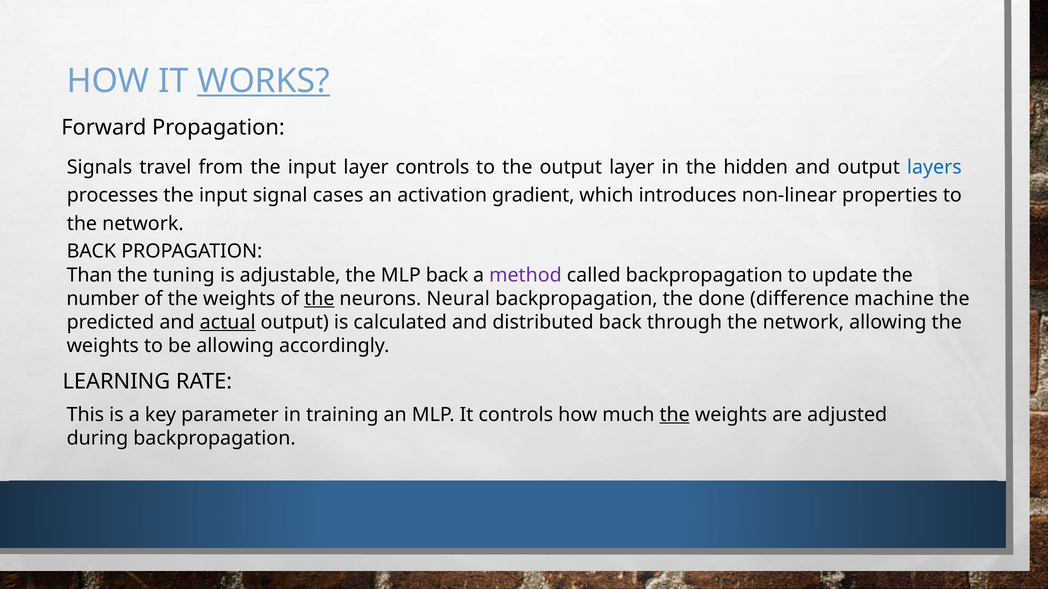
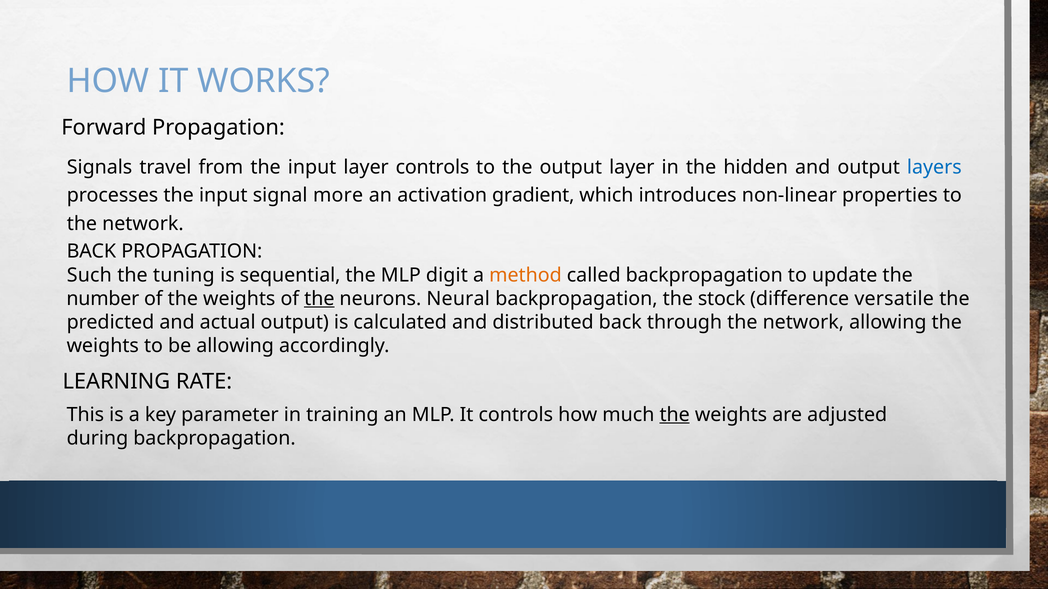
WORKS underline: present -> none (264, 81)
cases: cases -> more (338, 196)
Than: Than -> Such (89, 275)
adjustable: adjustable -> sequential (290, 275)
MLP back: back -> digit (447, 275)
method colour: purple -> orange (525, 275)
done: done -> stock (722, 299)
machine: machine -> versatile (894, 299)
actual underline: present -> none (228, 322)
